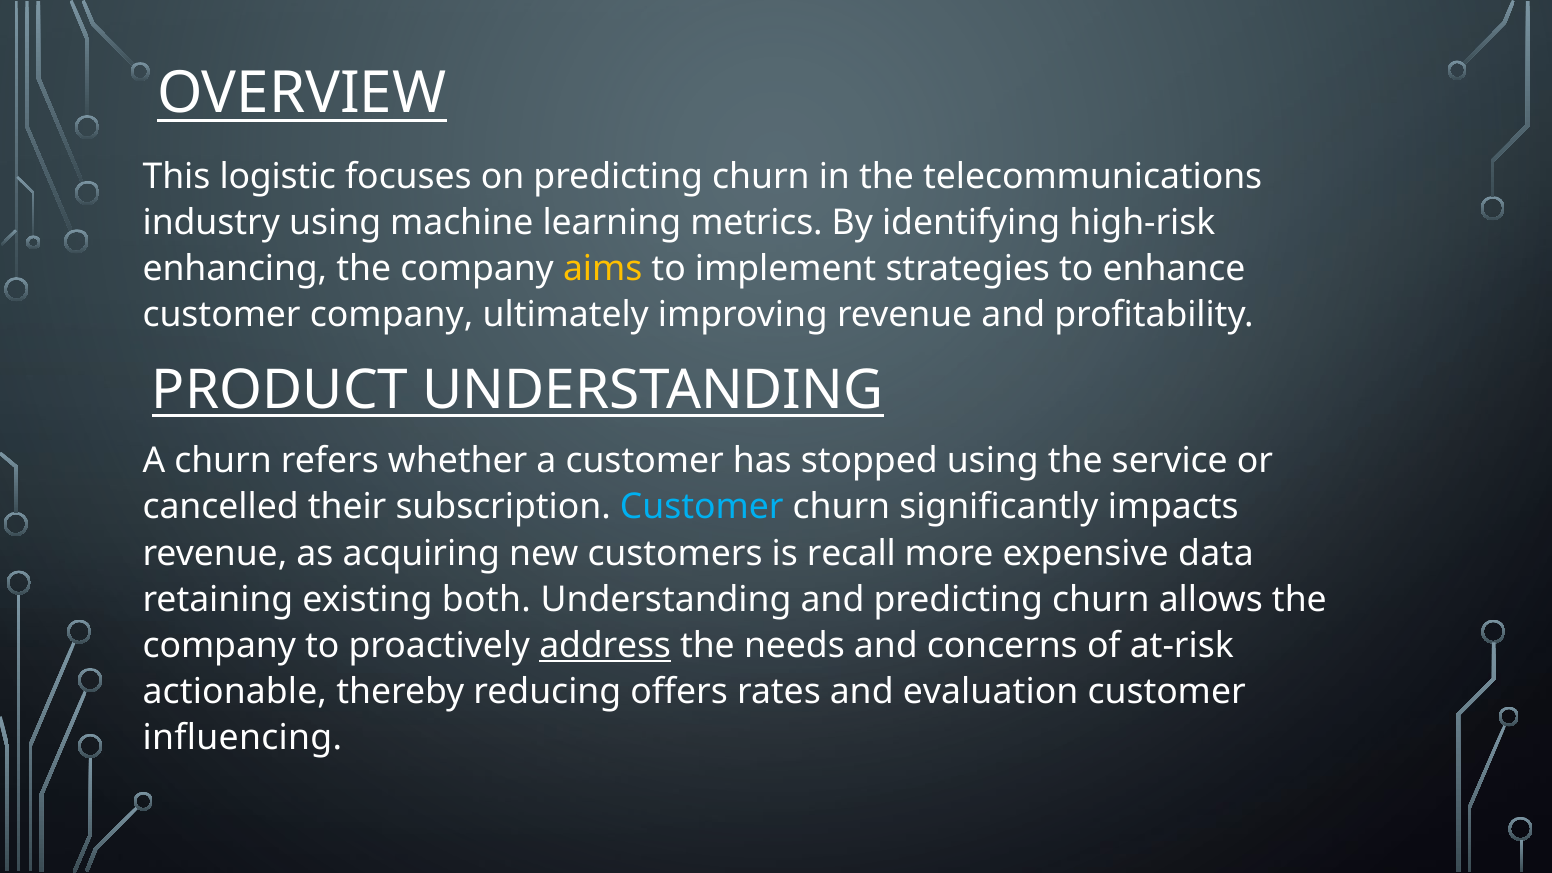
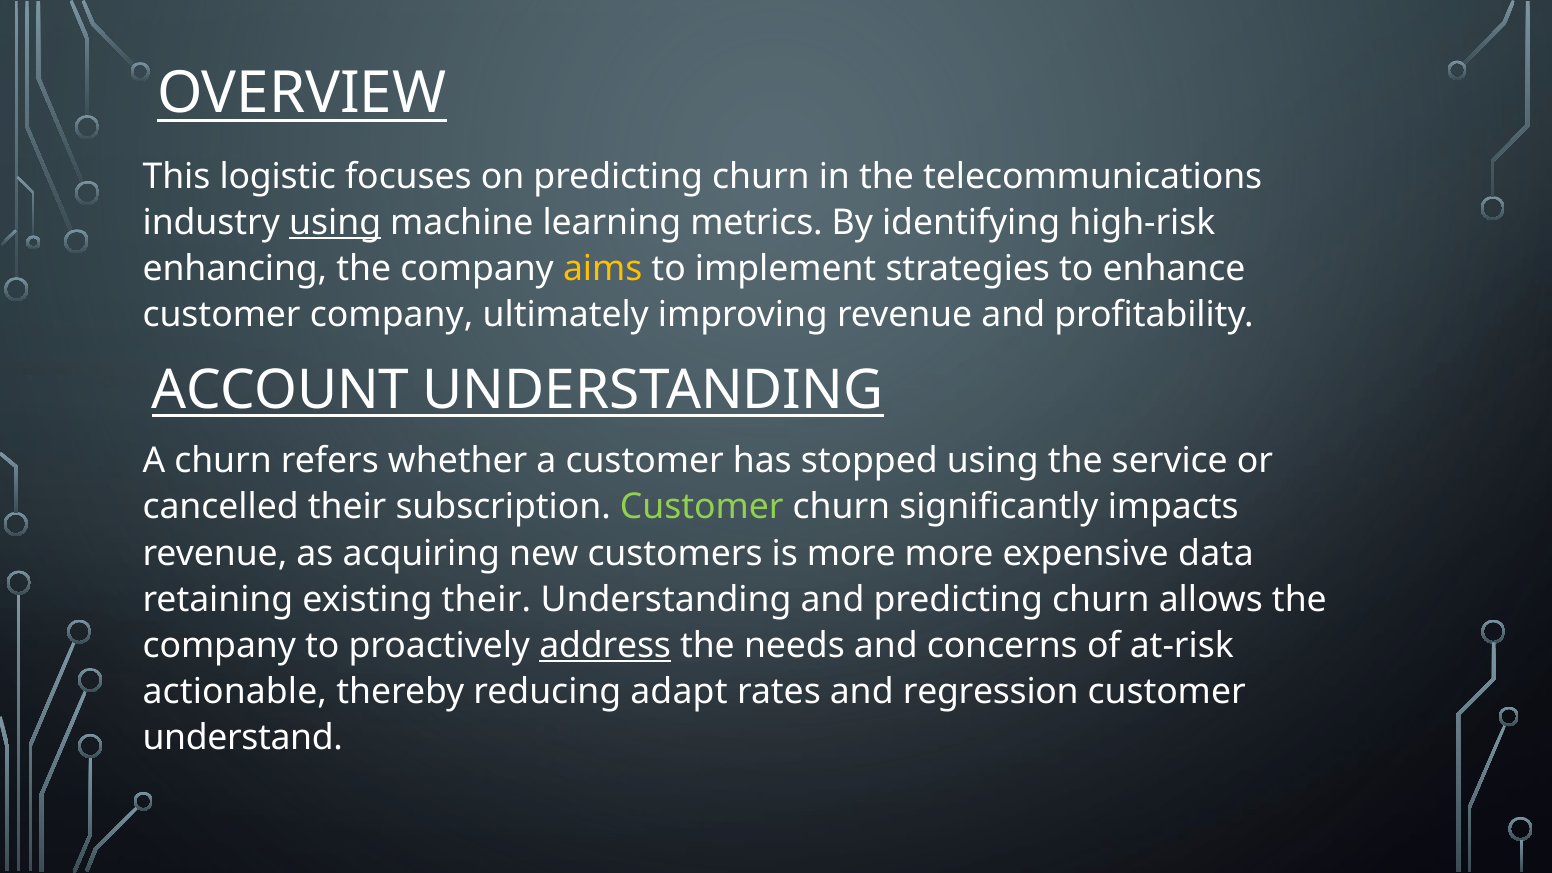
using underline: none -> present (335, 223)
PRODUCT: PRODUCT -> ACCOUNT (280, 390)
Customer colour: light blue -> light green (702, 507)
is recall: recall -> more (851, 553)
existing both: both -> their (486, 599)
offers: offers -> adapt (679, 691)
evaluation: evaluation -> regression (991, 691)
influencing: influencing -> understand (243, 738)
